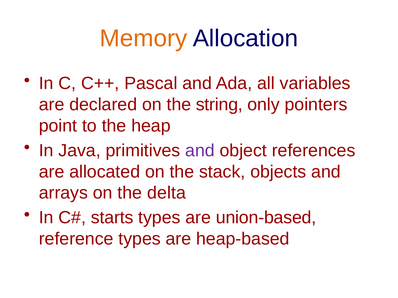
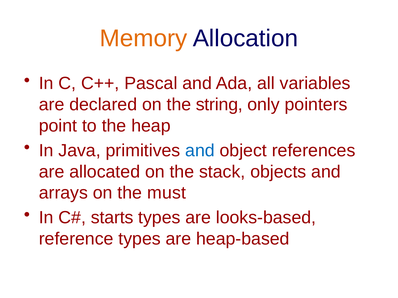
and colour: purple -> blue (200, 151)
delta: delta -> must (167, 193)
union-based: union-based -> looks-based (266, 218)
